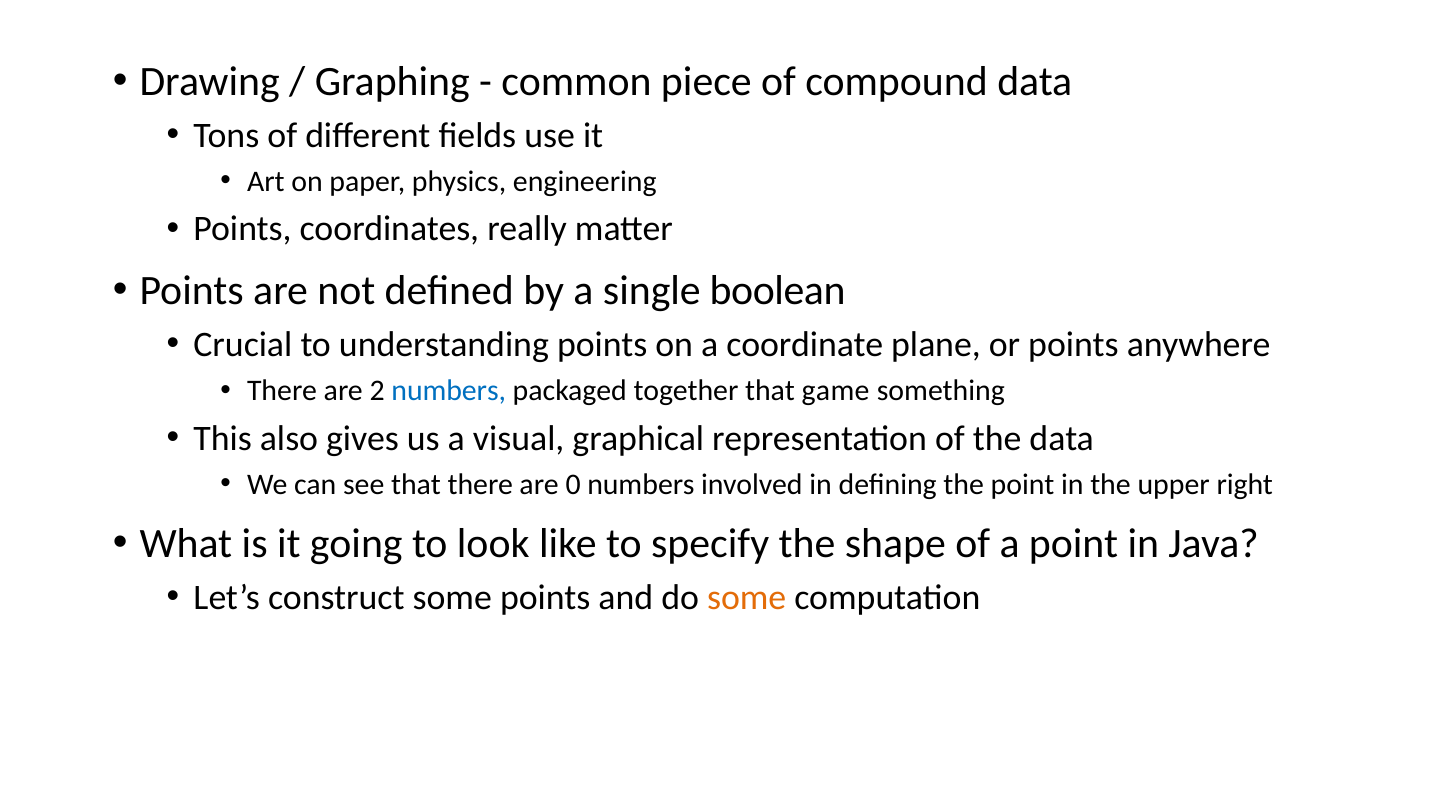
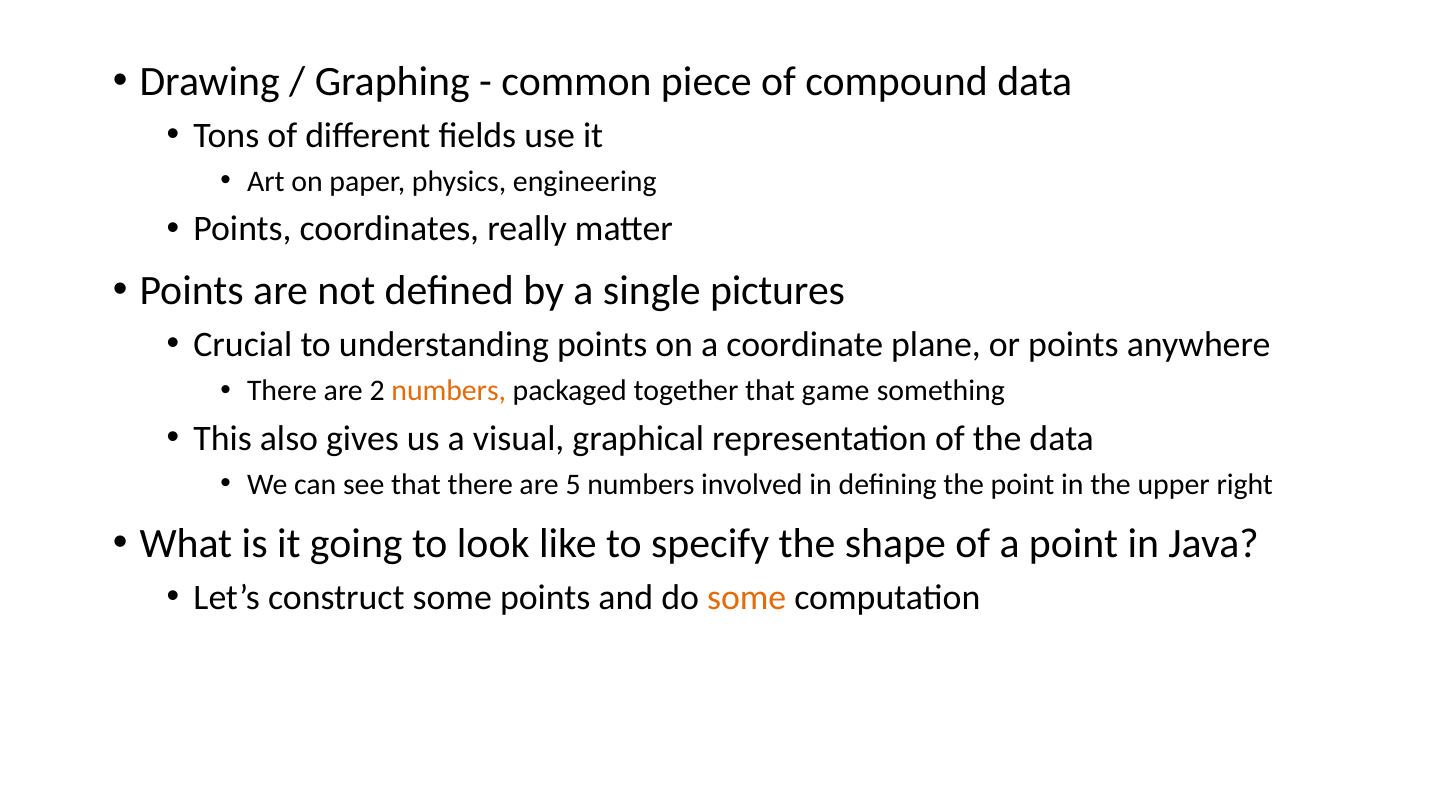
boolean: boolean -> pictures (778, 291)
numbers colour: blue -> orange (449, 391)
0: 0 -> 5 (573, 485)
